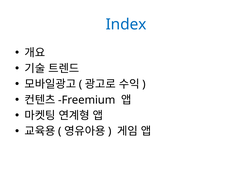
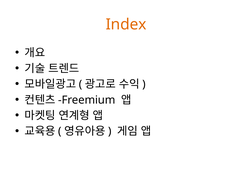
Index colour: blue -> orange (126, 24)
